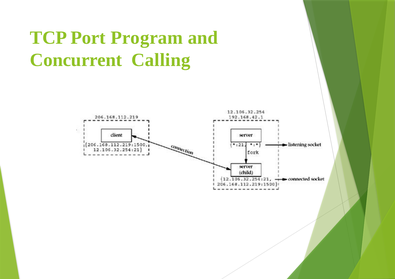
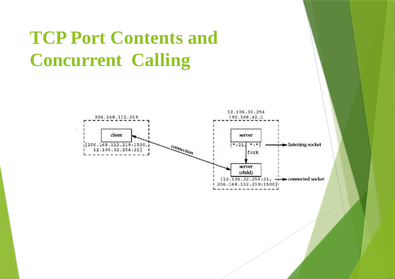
Program: Program -> Contents (147, 38)
